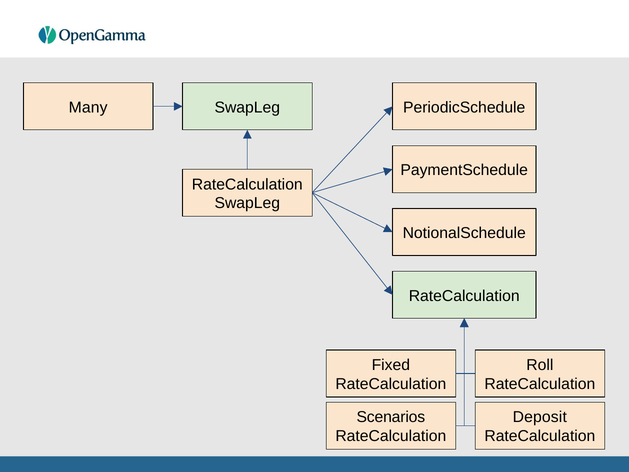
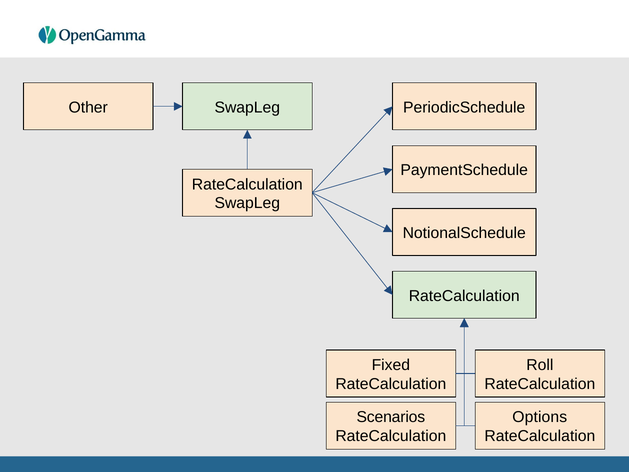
Many: Many -> Other (88, 107)
Deposit: Deposit -> Options (540, 417)
